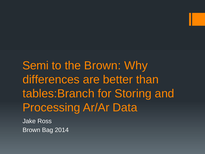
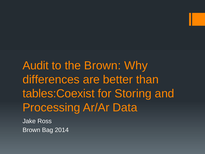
Semi: Semi -> Audit (36, 65)
tables:Branch: tables:Branch -> tables:Coexist (59, 93)
